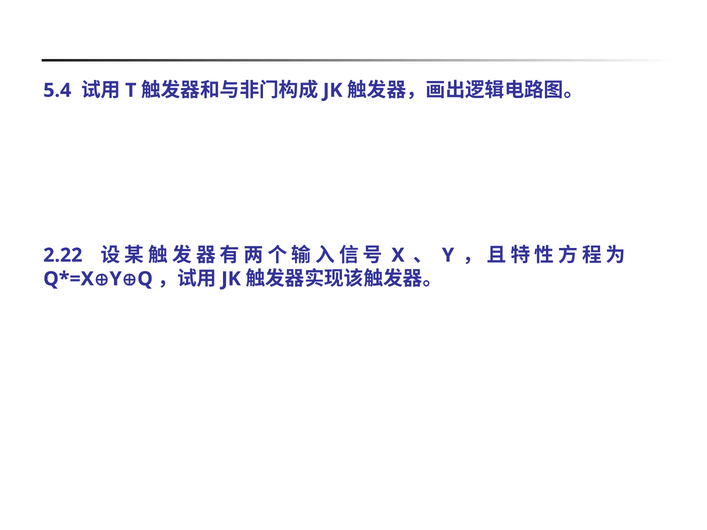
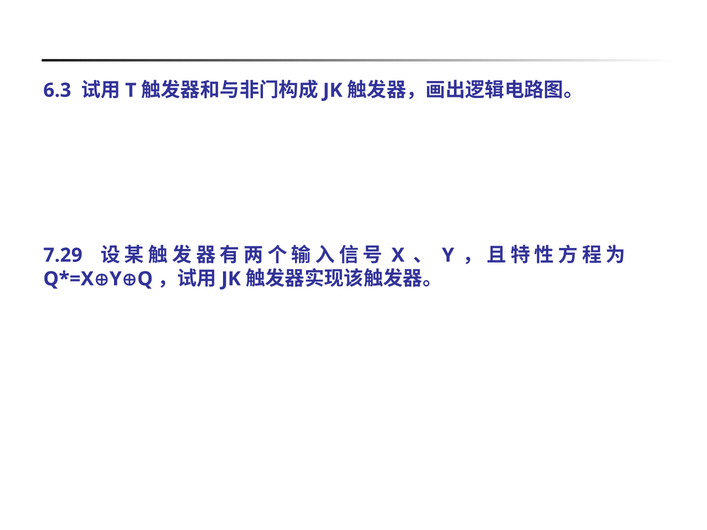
5.4: 5.4 -> 6.3 (57, 90)
2.22: 2.22 -> 7.29 (63, 255)
